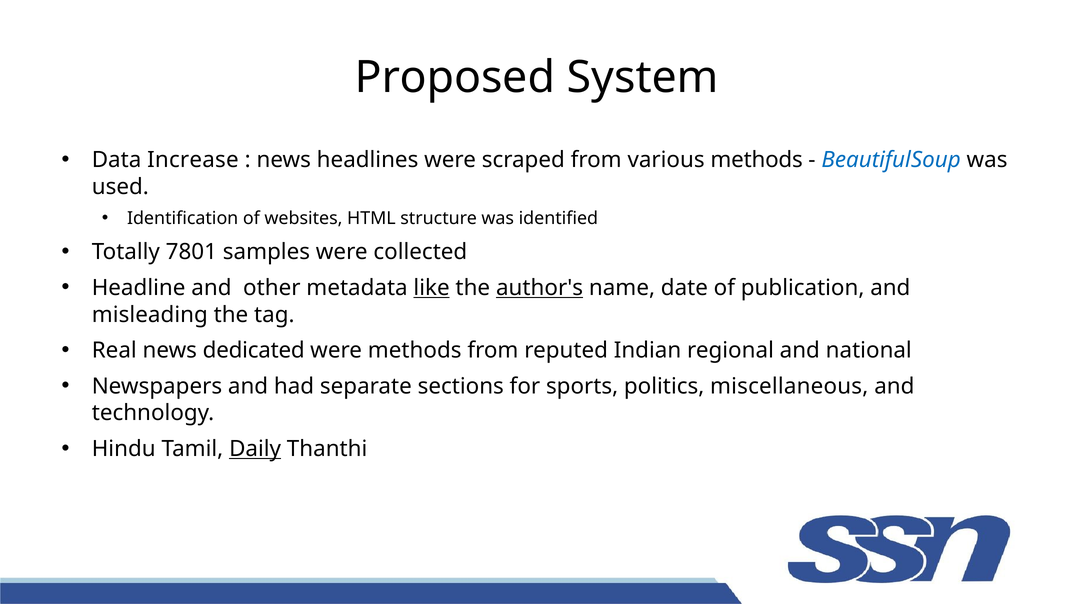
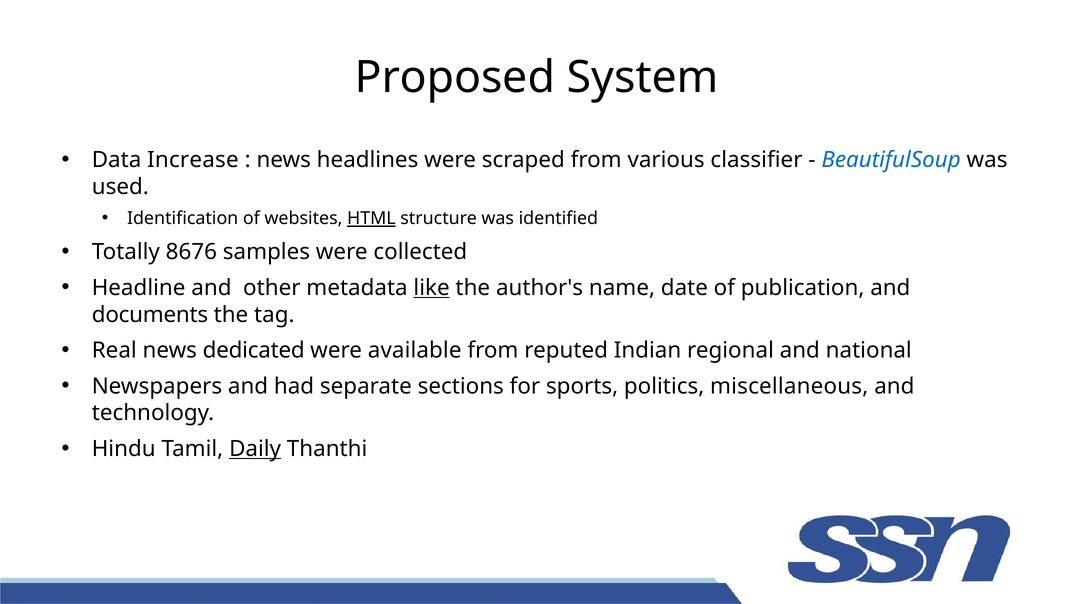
various methods: methods -> classifier (756, 160)
HTML underline: none -> present (371, 219)
7801: 7801 -> 8676 (191, 252)
author's underline: present -> none (540, 288)
misleading: misleading -> documents (150, 315)
were methods: methods -> available (415, 351)
